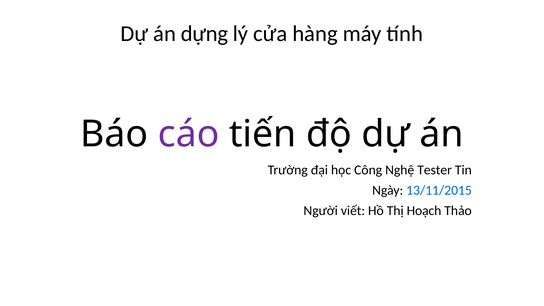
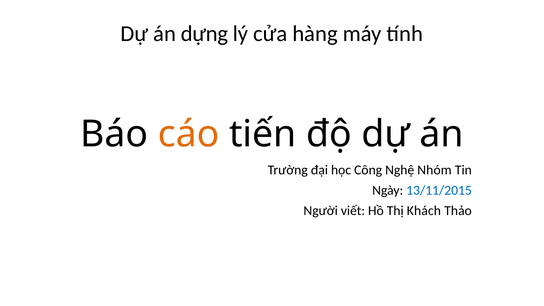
cáo colour: purple -> orange (189, 134)
Tester: Tester -> Nhóm (434, 170)
Hoạch: Hoạch -> Khách (424, 211)
